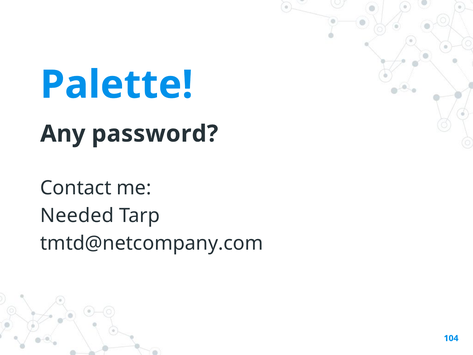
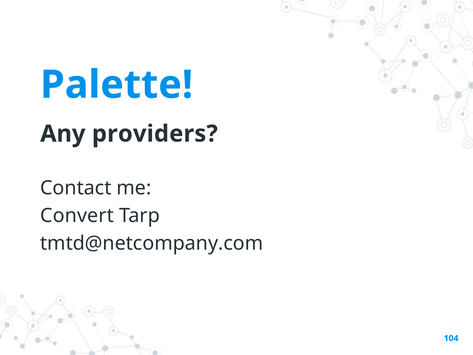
password: password -> providers (155, 134)
Needed: Needed -> Convert (77, 215)
